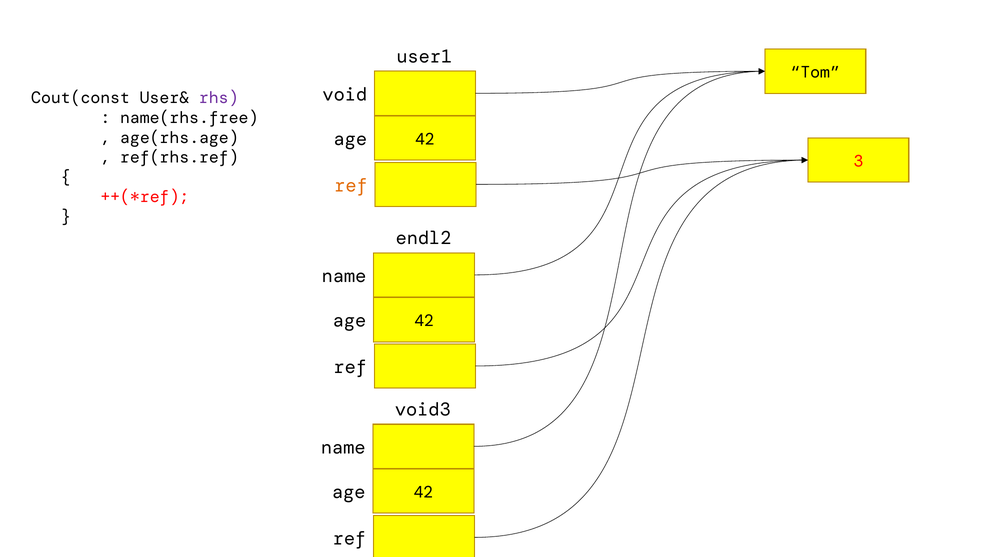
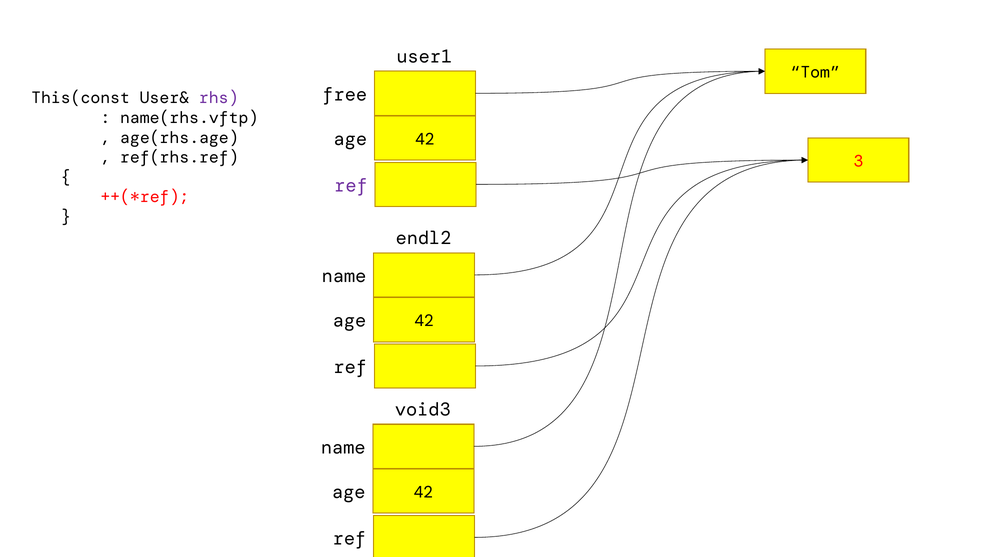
void: void -> free (345, 94)
Cout(const: Cout(const -> This(const (81, 98)
name(rhs.free: name(rhs.free -> name(rhs.vftp (189, 118)
ref colour: orange -> purple (351, 186)
